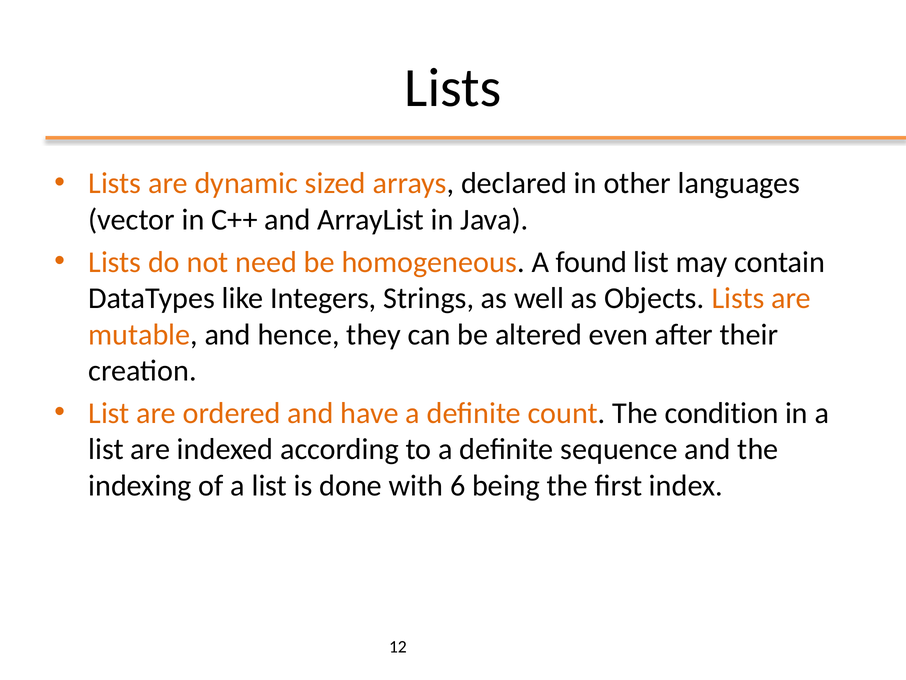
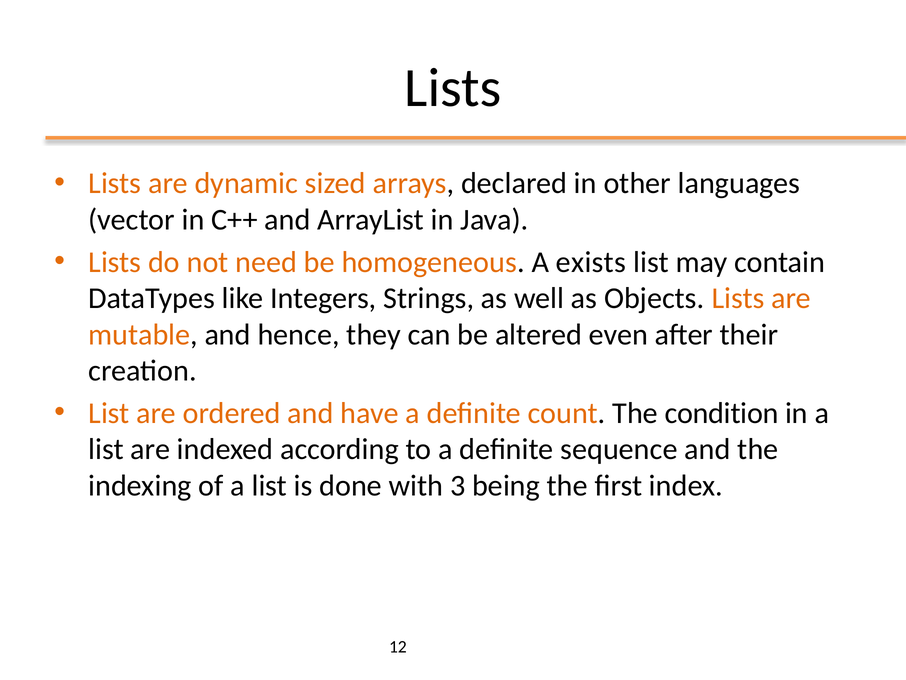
found: found -> exists (591, 262)
6: 6 -> 3 (458, 485)
